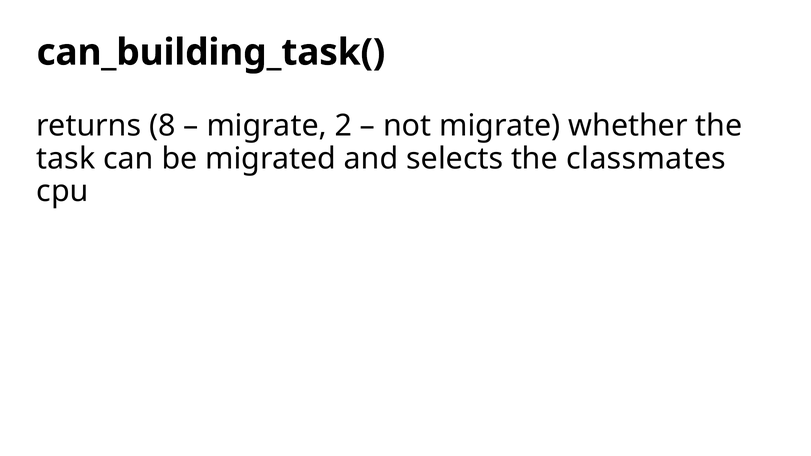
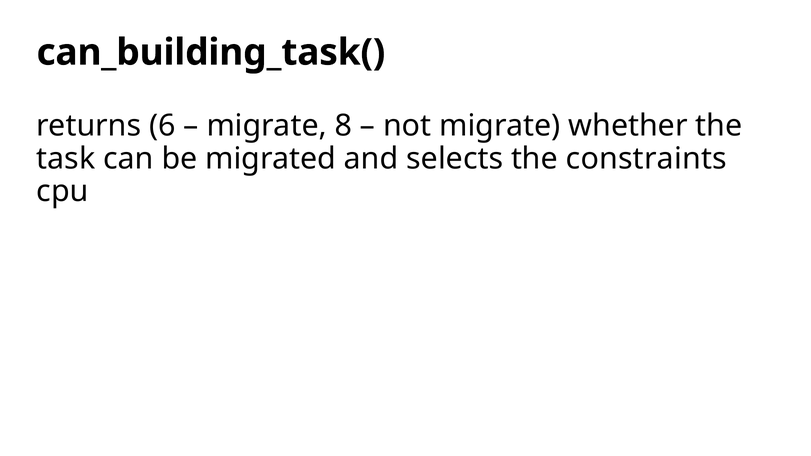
8: 8 -> 6 (162, 126)
2: 2 -> 8 (343, 126)
classmates: classmates -> constraints (646, 159)
